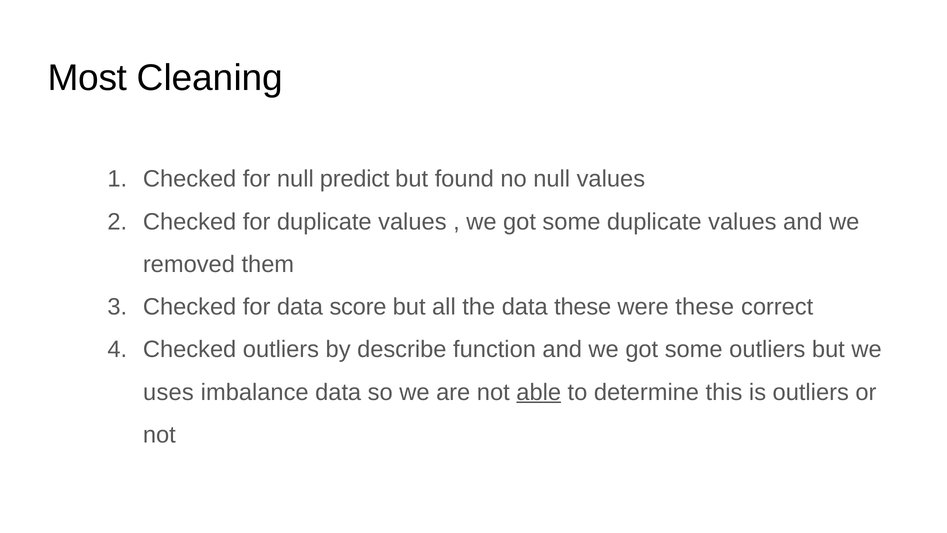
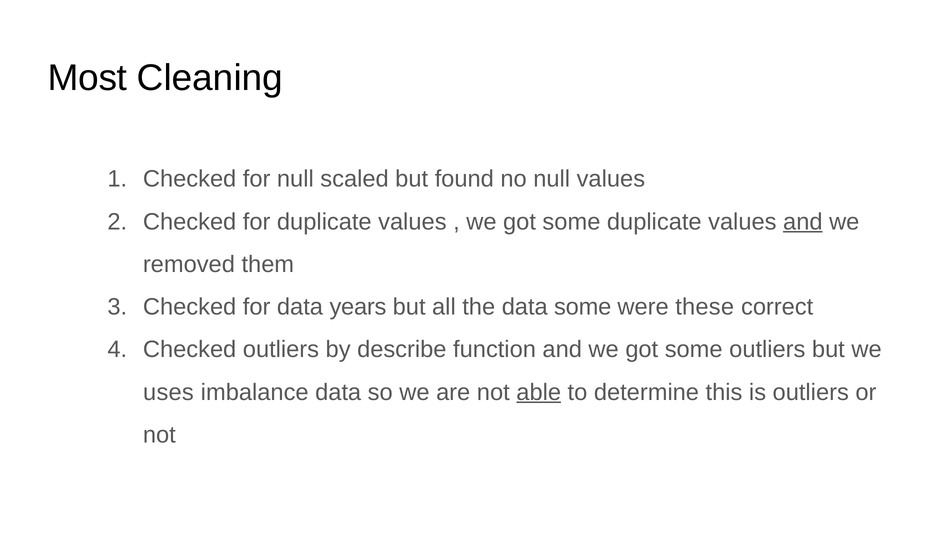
predict: predict -> scaled (355, 179)
and underline: none -> present (803, 222)
score: score -> years (358, 307)
data these: these -> some (583, 307)
